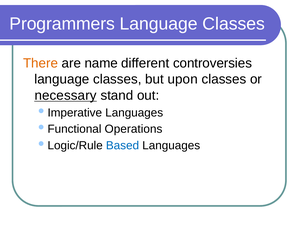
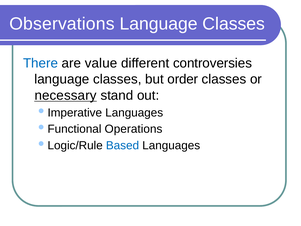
Programmers: Programmers -> Observations (62, 24)
There colour: orange -> blue (41, 63)
name: name -> value (101, 63)
upon: upon -> order (183, 79)
